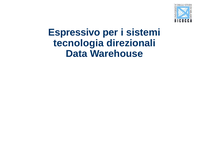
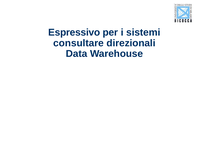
tecnologia: tecnologia -> consultare (79, 43)
